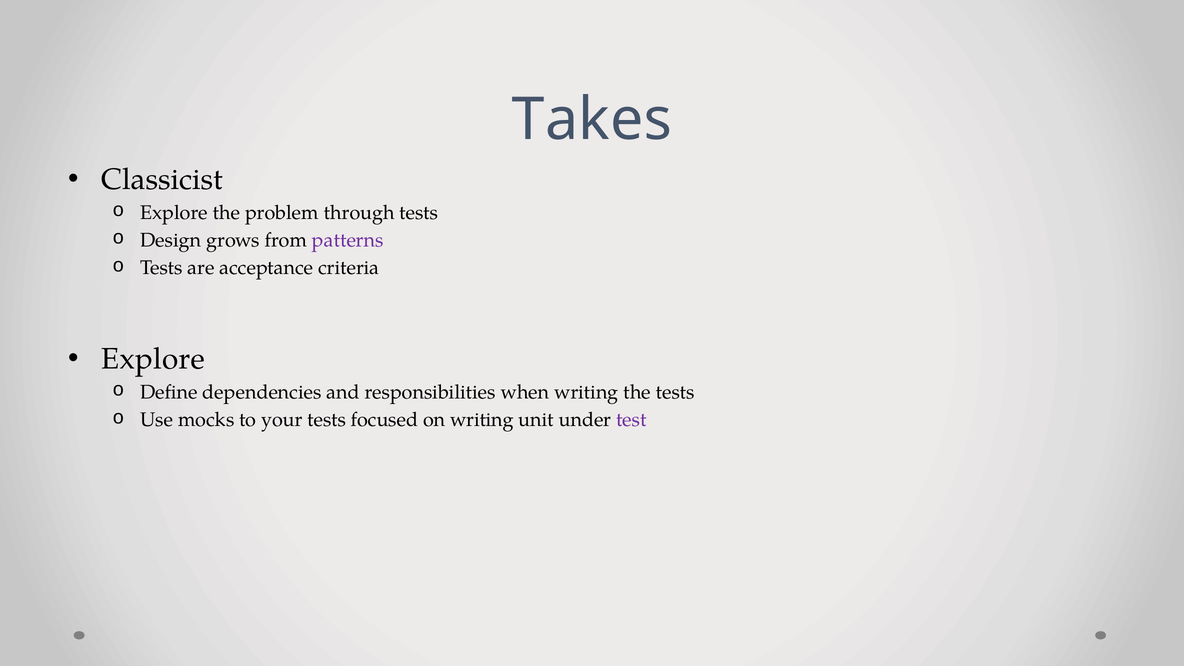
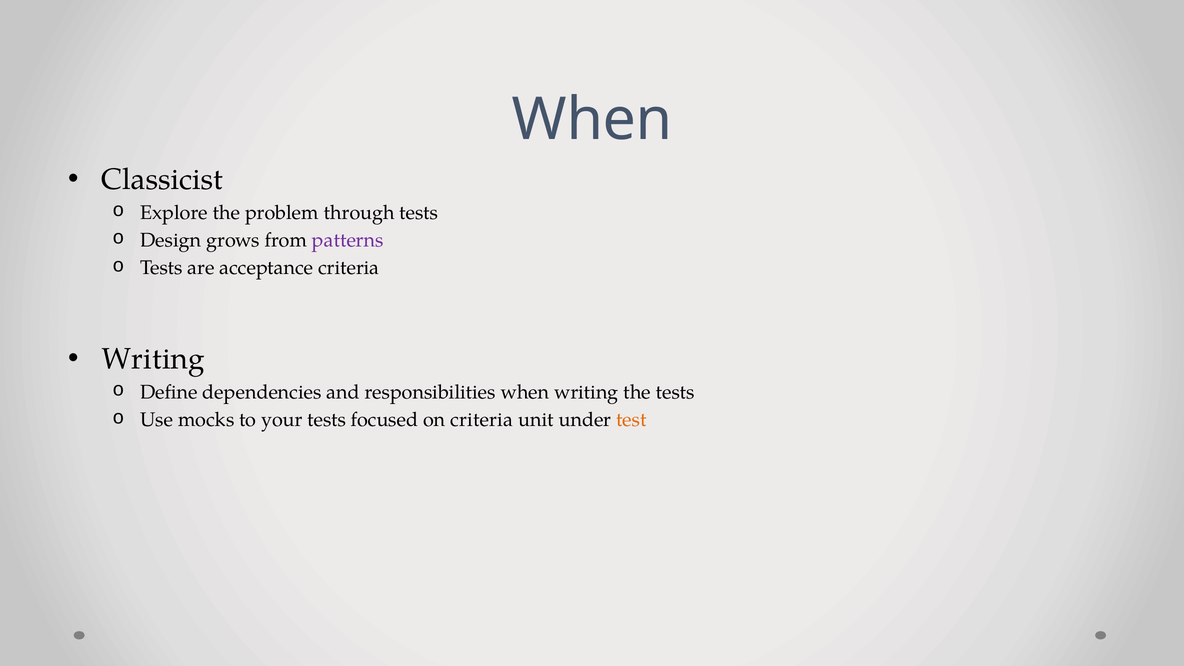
Takes: Takes -> When (592, 120)
Explore: Explore -> Writing (153, 359)
on writing: writing -> criteria (482, 420)
test colour: purple -> orange (631, 420)
